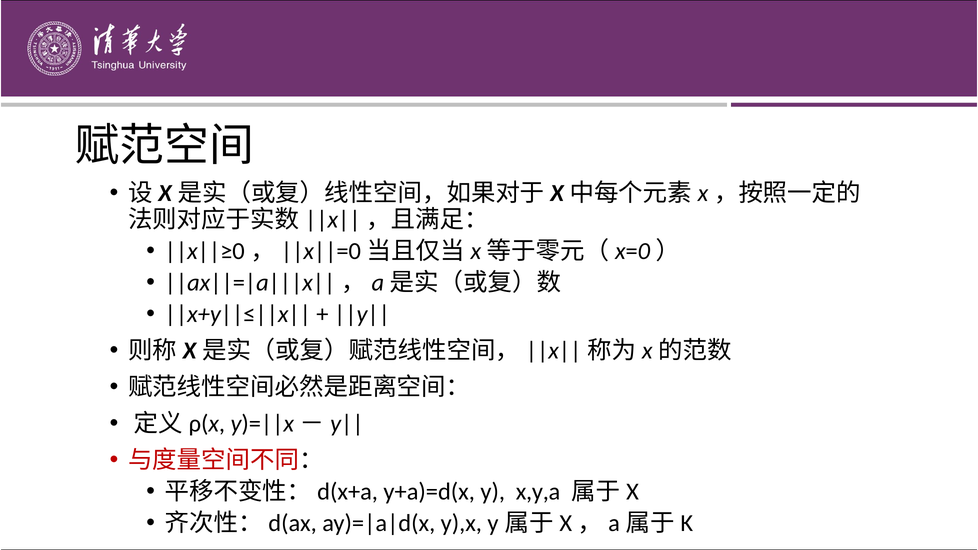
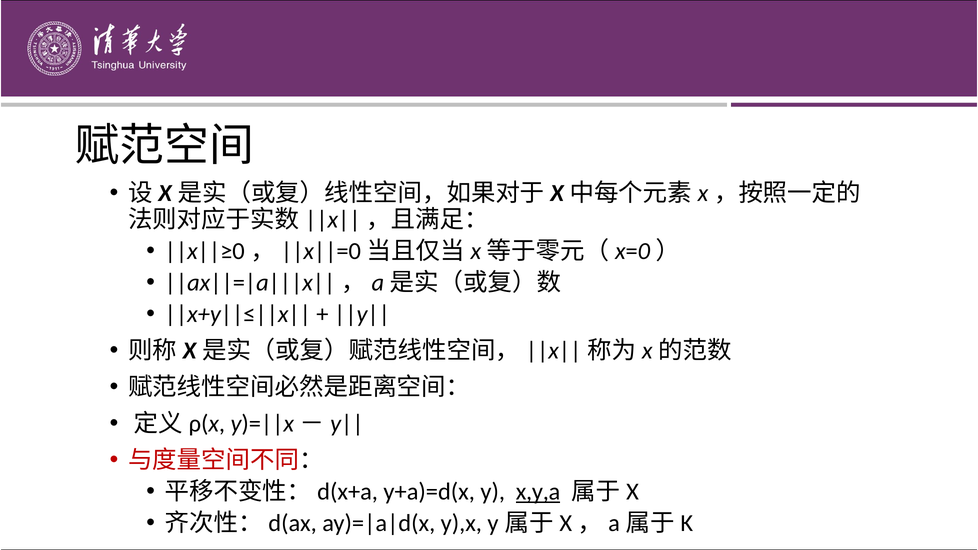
x,y,a underline: none -> present (538, 492)
